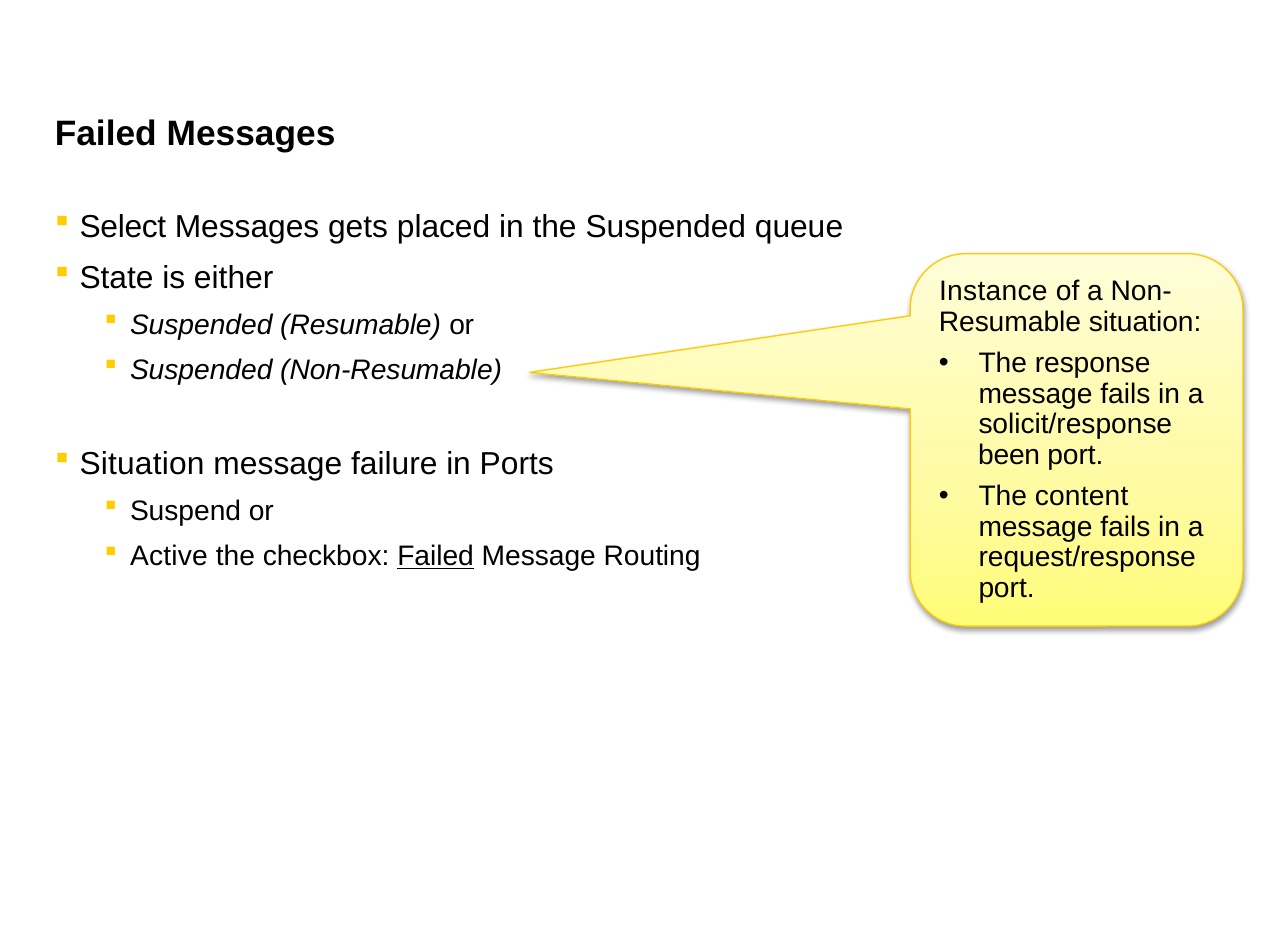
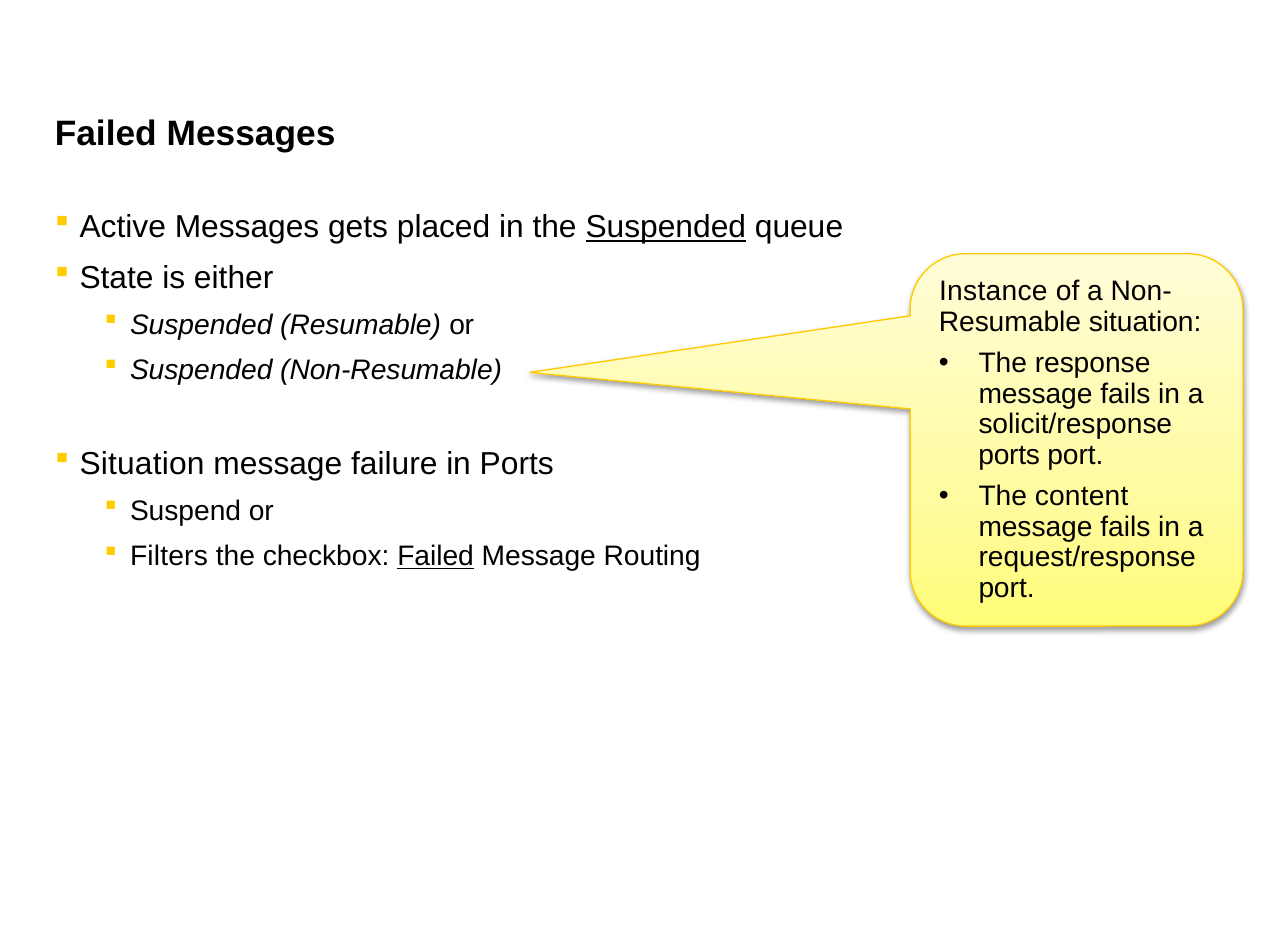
Select: Select -> Active (123, 227)
Suspended underline: none -> present (666, 227)
been: been -> ports (1009, 455)
Active: Active -> Filters (169, 557)
